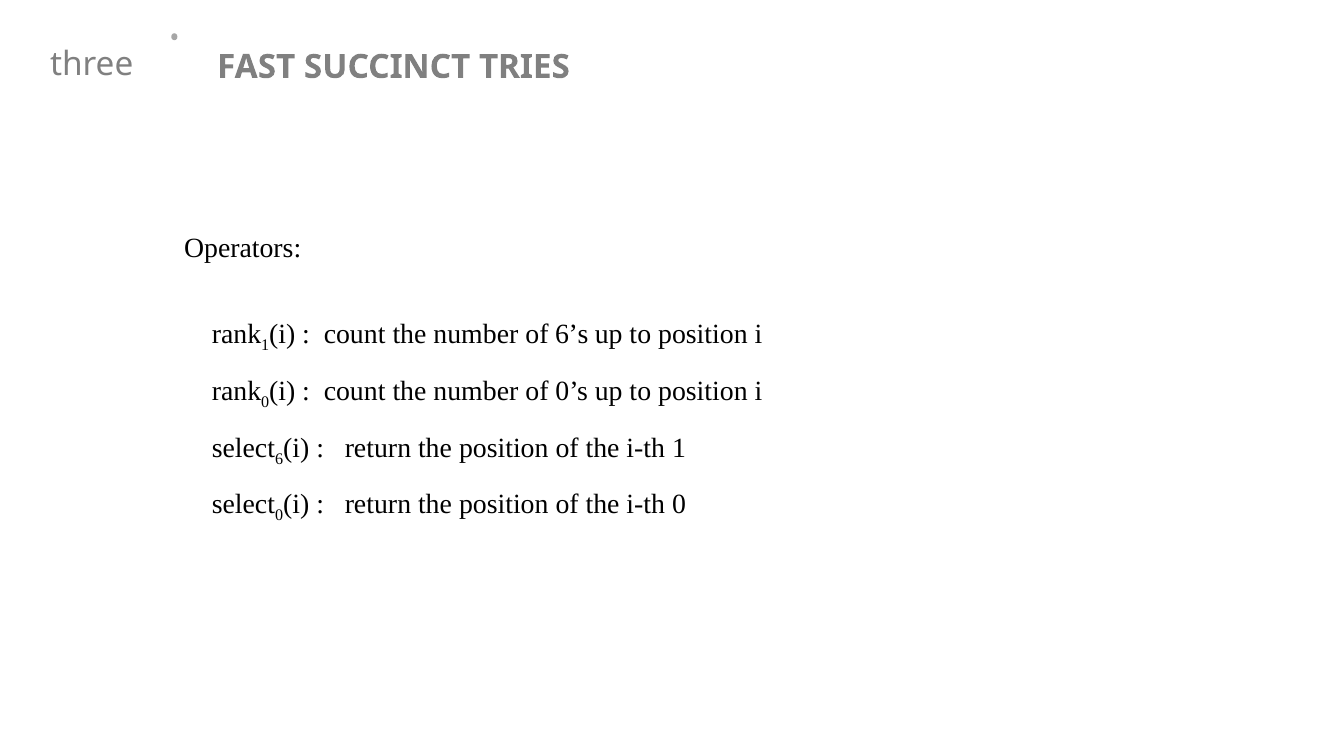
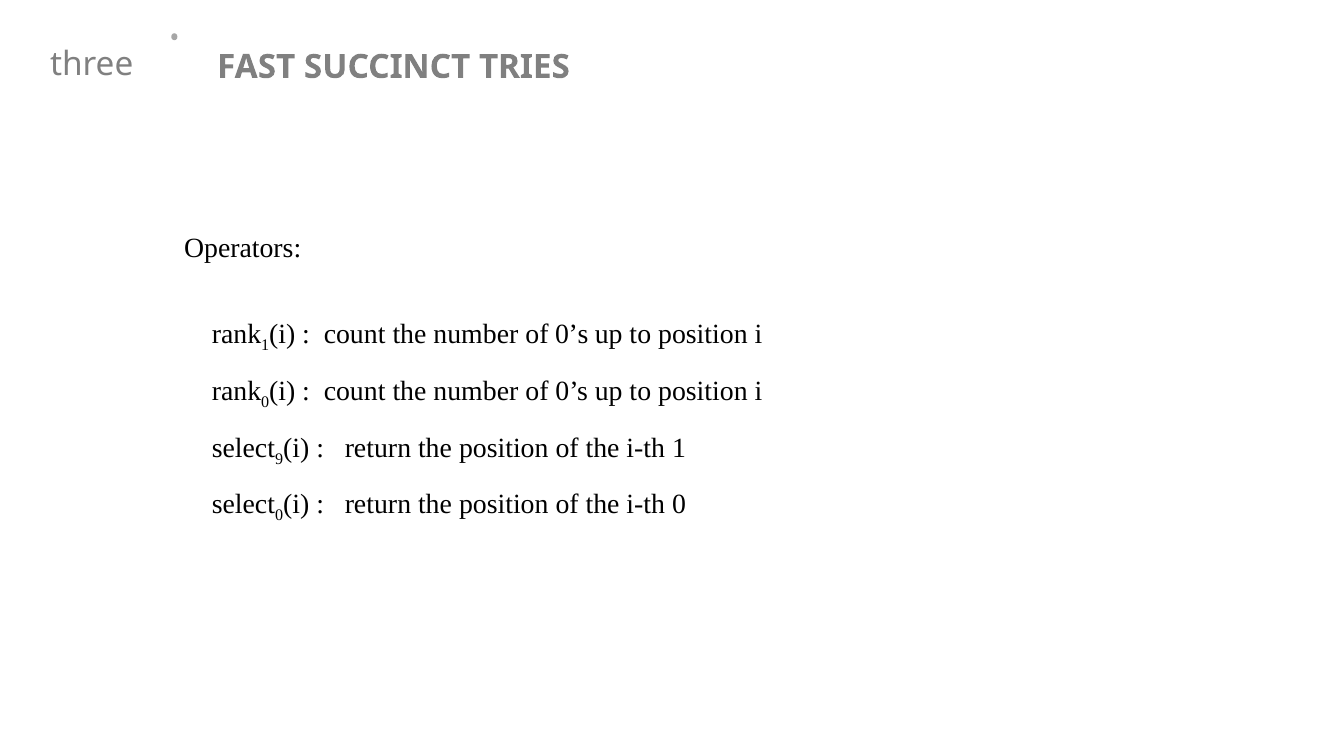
6’s: 6’s -> 0’s (572, 334)
6: 6 -> 9 (279, 459)
